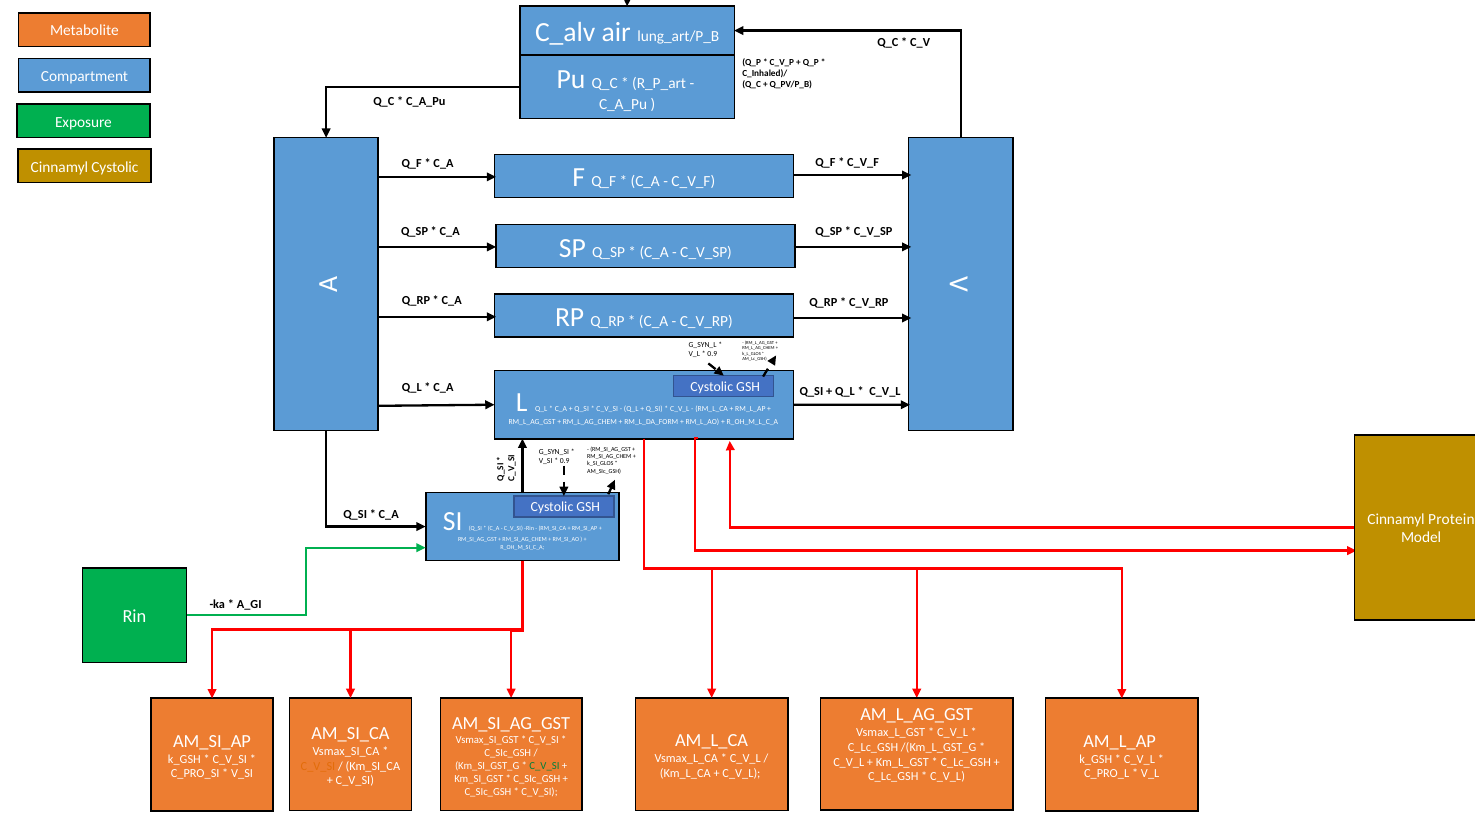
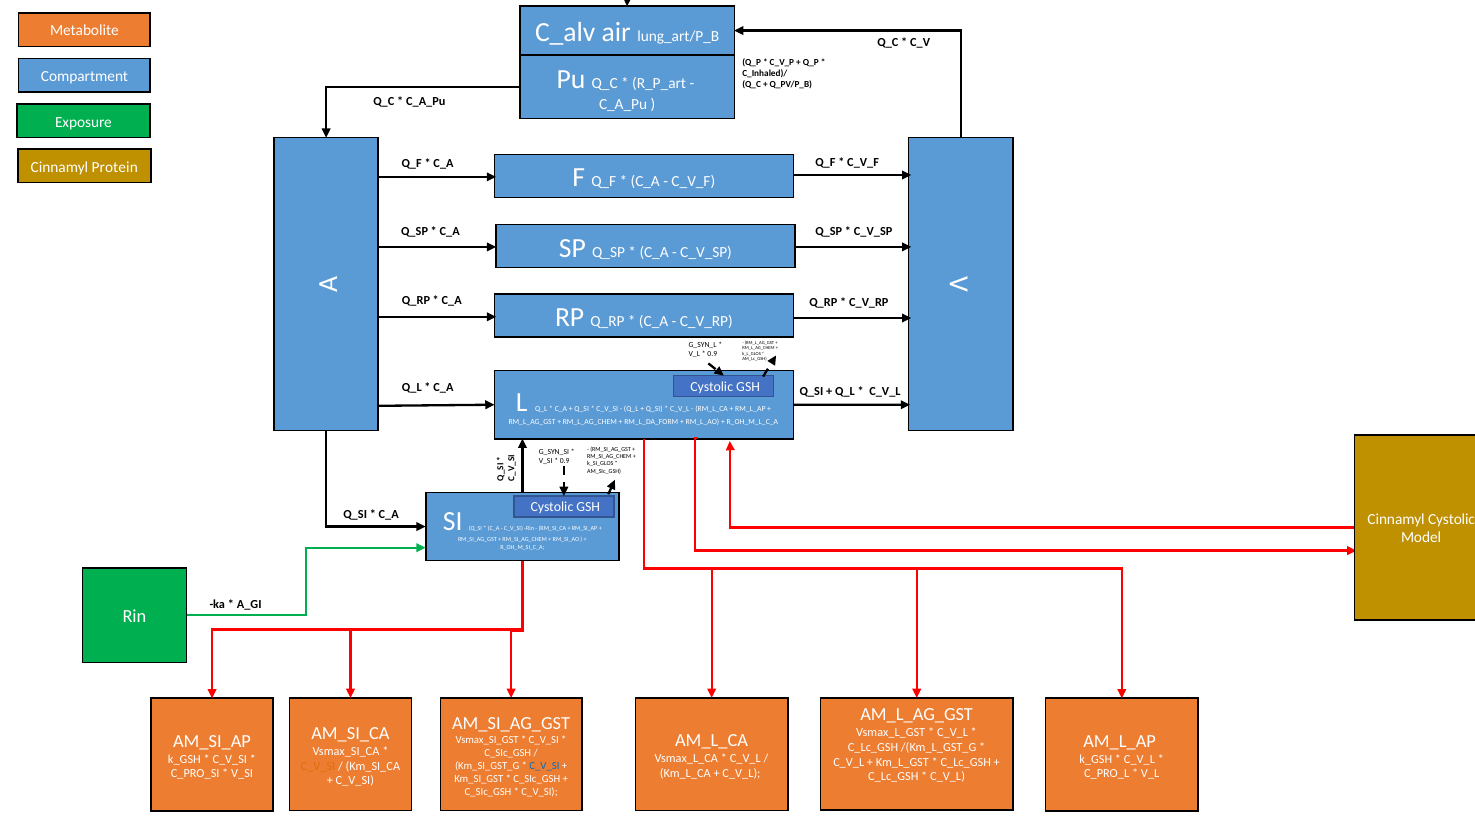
Cinnamyl Cystolic: Cystolic -> Protein (115, 167)
Cinnamyl Protein: Protein -> Cystolic (1452, 519)
C_V_SI colour: green -> blue (544, 766)
